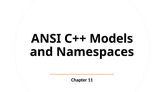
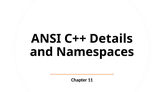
Models: Models -> Details (111, 39)
